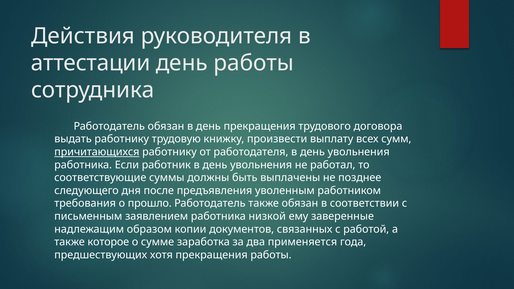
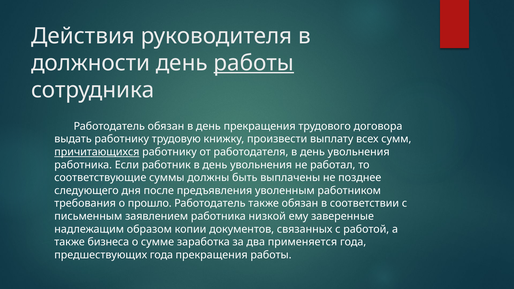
аттестации: аттестации -> должности (91, 63)
работы underline: none -> present (254, 63)
которое: которое -> бизнеса (108, 242)
предшествующих хотя: хотя -> года (161, 255)
